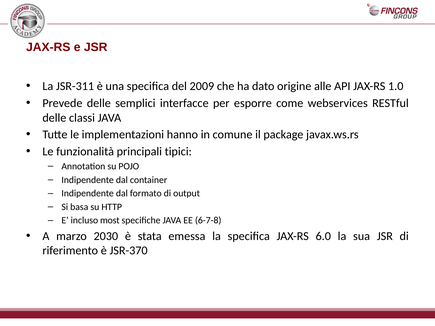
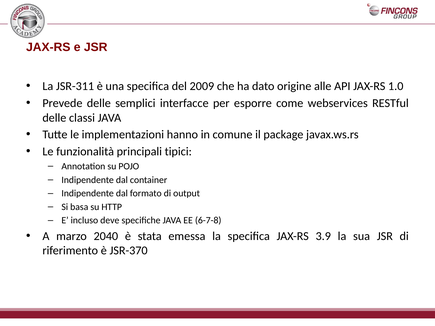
most: most -> deve (110, 221)
2030: 2030 -> 2040 (106, 236)
6.0: 6.0 -> 3.9 (323, 236)
